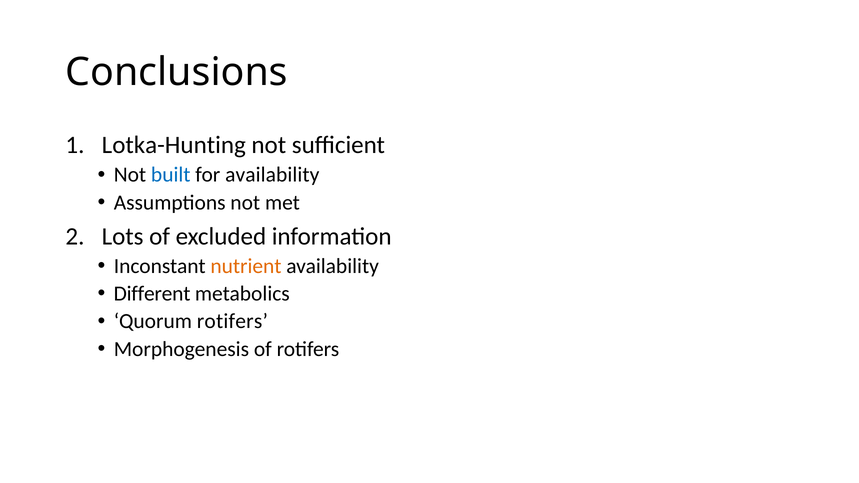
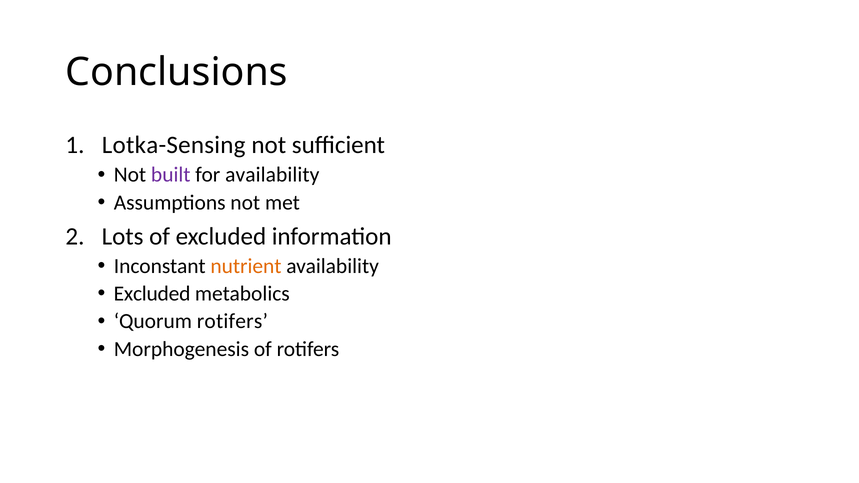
Lotka-Hunting: Lotka-Hunting -> Lotka-Sensing (174, 145)
built colour: blue -> purple (171, 175)
Different: Different -> Excluded (152, 294)
